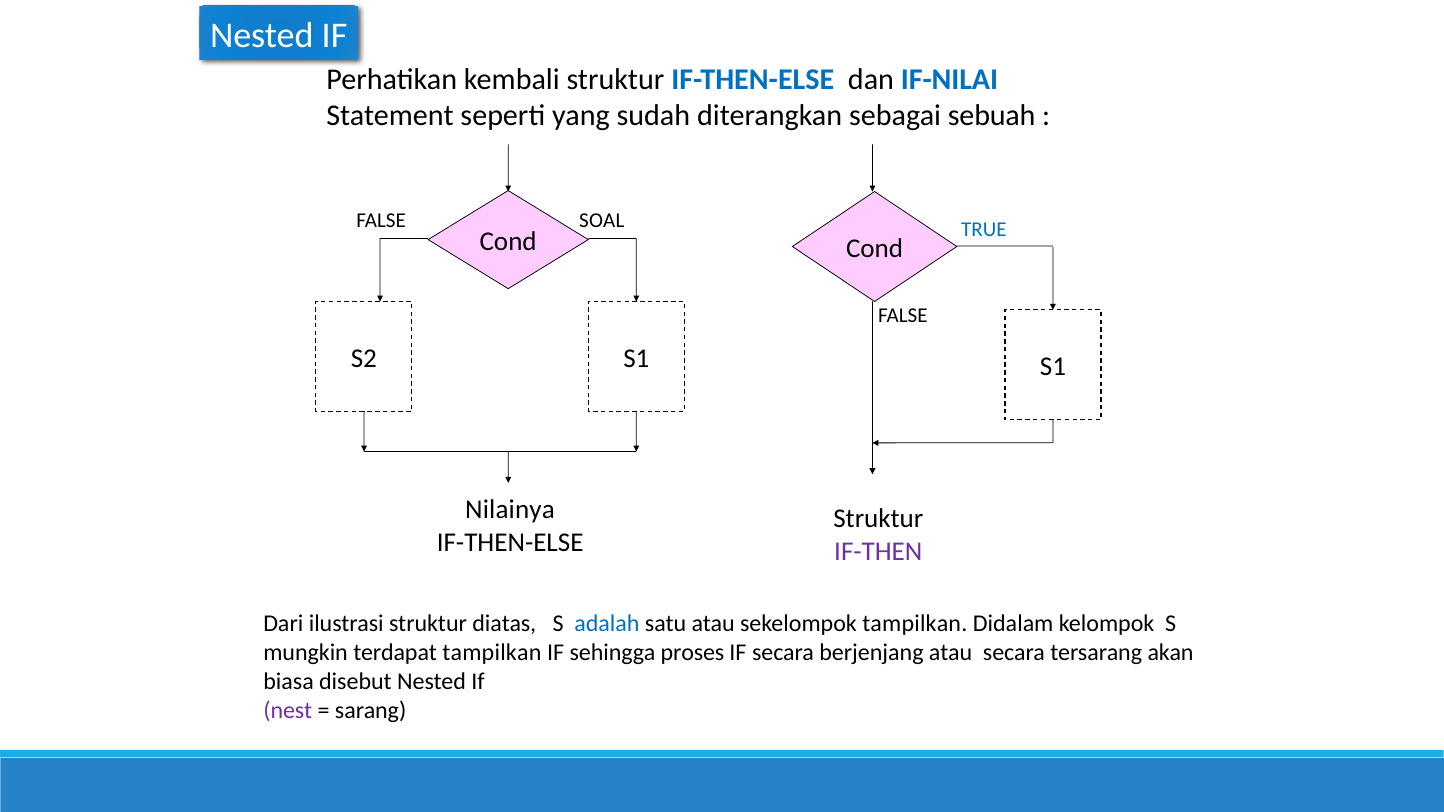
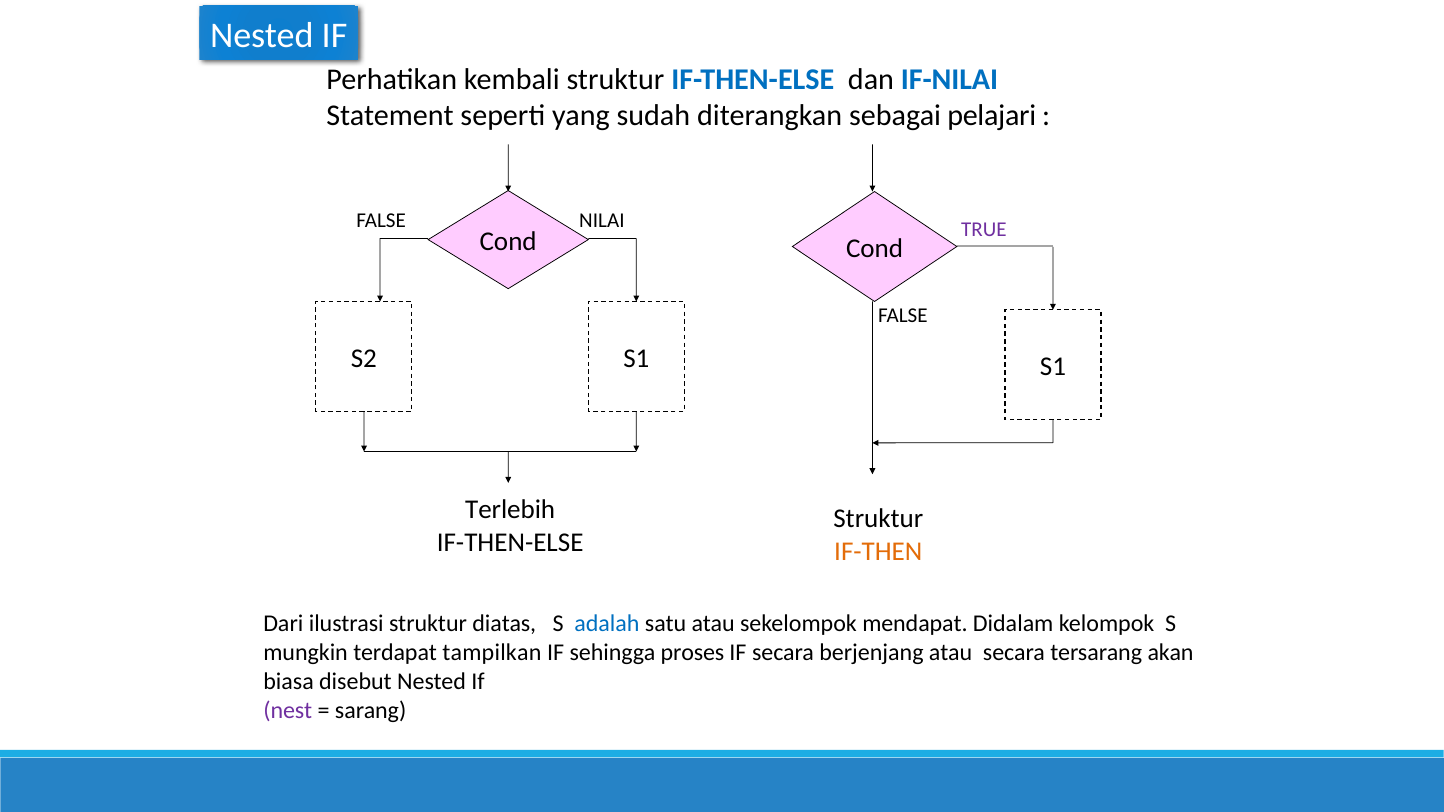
sebuah: sebuah -> pelajari (992, 116)
SOAL: SOAL -> NILAI (602, 221)
TRUE colour: blue -> purple (984, 230)
Nilainya: Nilainya -> Terlebih (510, 510)
IF-THEN colour: purple -> orange (878, 551)
sekelompok tampilkan: tampilkan -> mendapat (915, 624)
